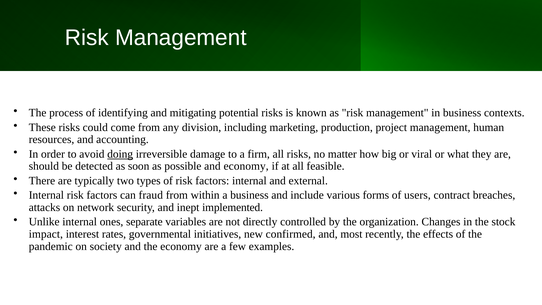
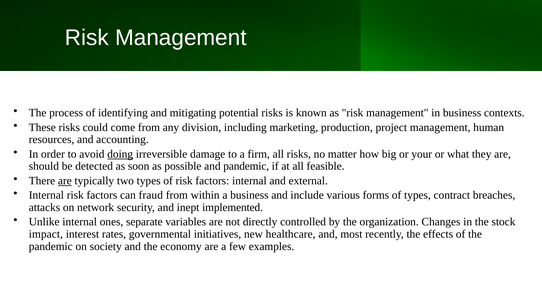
viral: viral -> your (422, 154)
and economy: economy -> pandemic (246, 166)
are underline: none -> present (65, 181)
of users: users -> types (417, 195)
confirmed: confirmed -> healthcare (291, 234)
